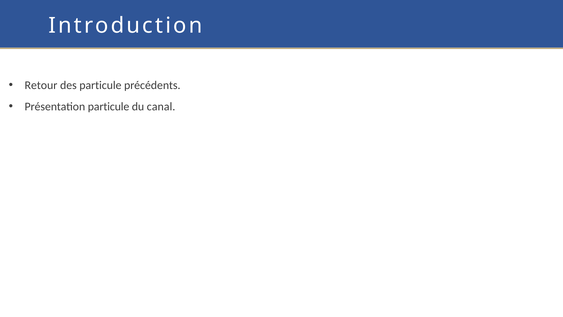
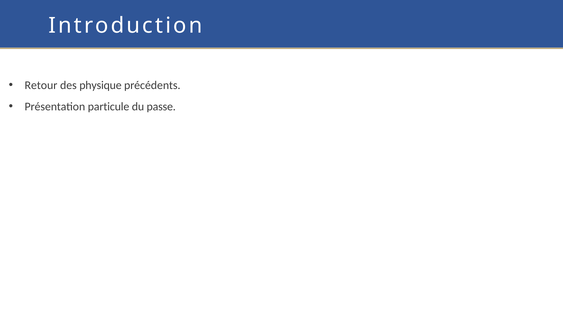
des particule: particule -> physique (100, 85)
canal: canal -> passe (161, 106)
